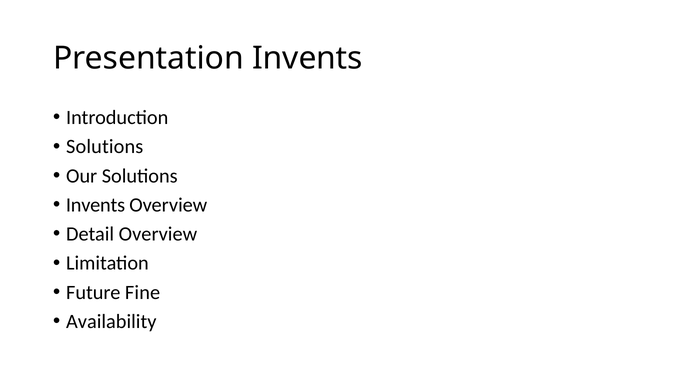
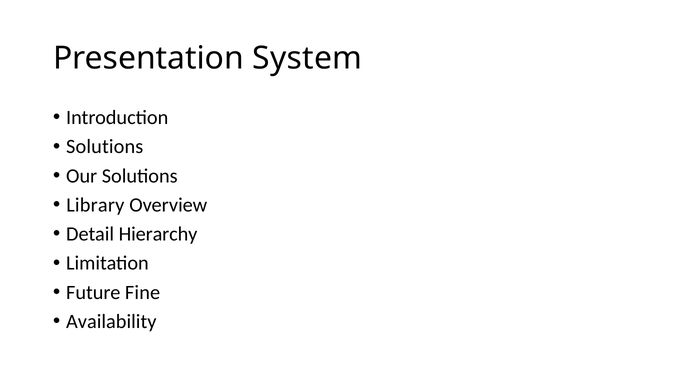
Presentation Invents: Invents -> System (307, 58)
Invents: Invents -> Library (95, 205)
Detail Overview: Overview -> Hierarchy (158, 234)
